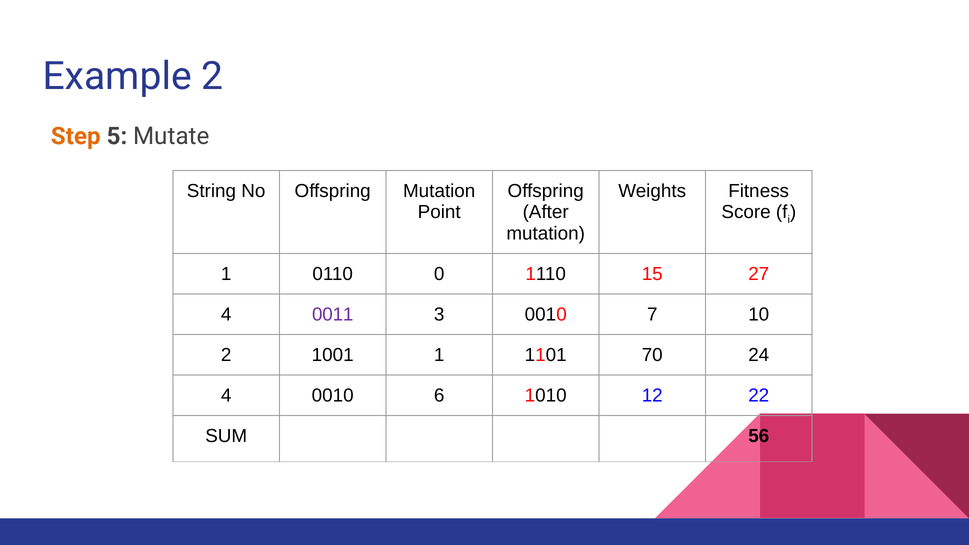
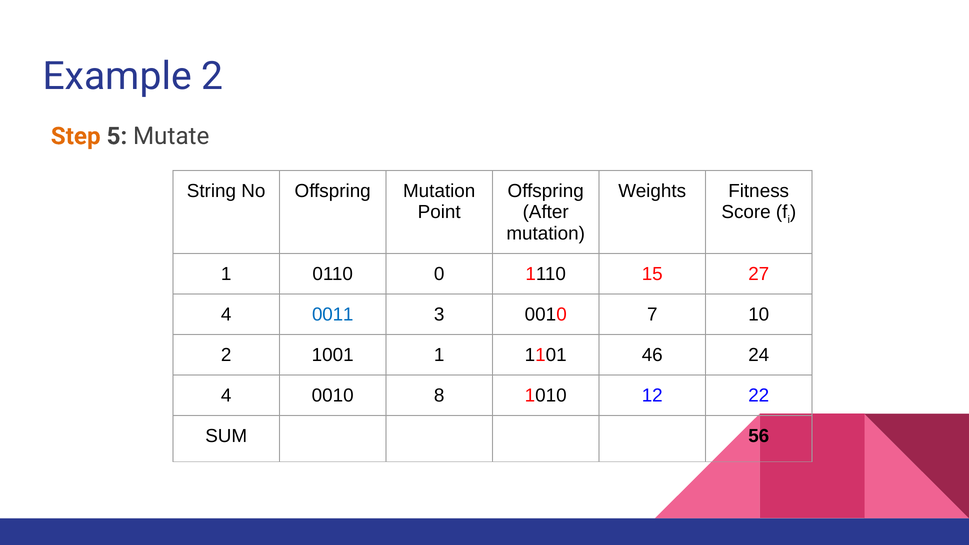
0011 colour: purple -> blue (333, 314)
70: 70 -> 46 (652, 355)
6: 6 -> 8 (439, 395)
